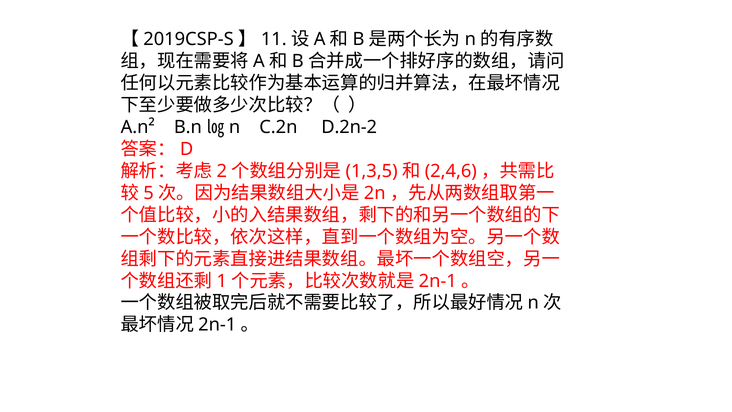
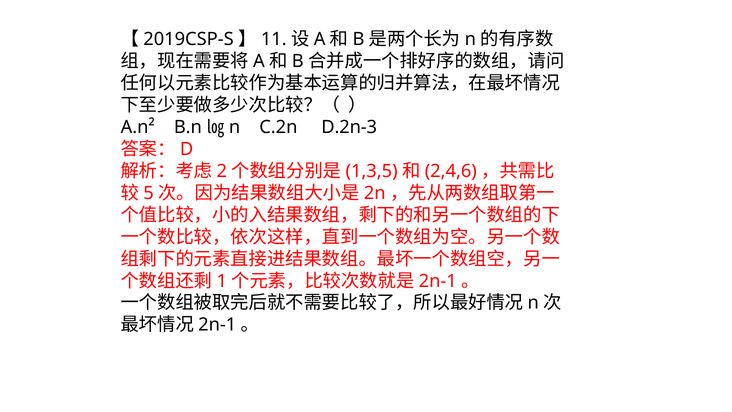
D.2n-2: D.2n-2 -> D.2n-3 (349, 127)
